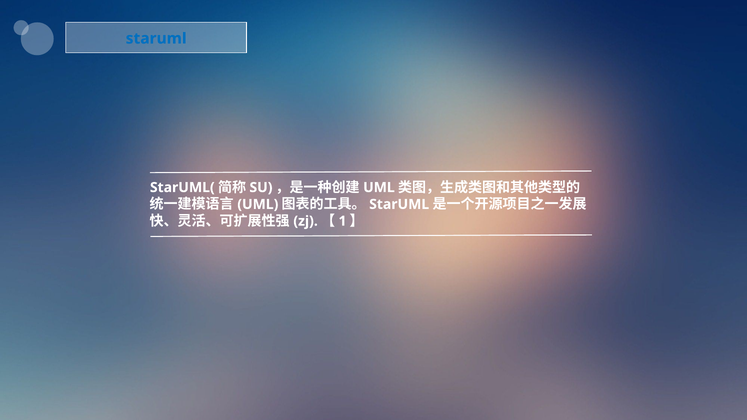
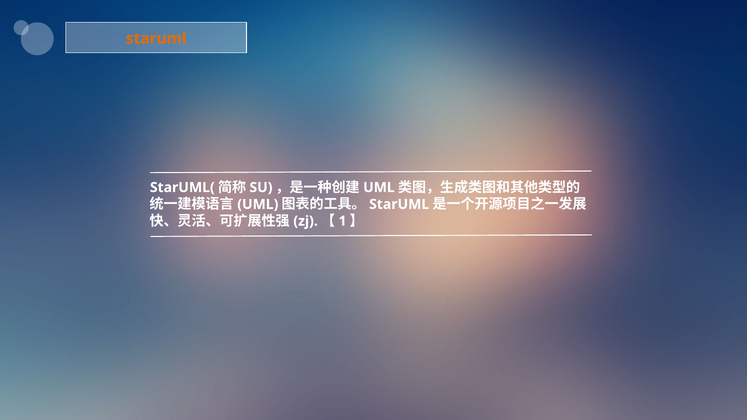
staruml colour: blue -> orange (156, 38)
